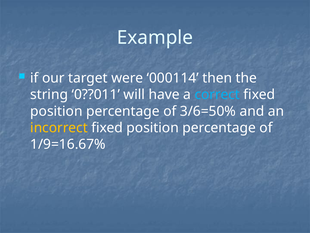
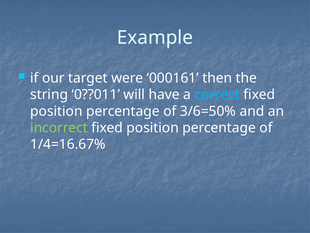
000114: 000114 -> 000161 (173, 78)
incorrect colour: yellow -> light green (59, 128)
1/9=16.67%: 1/9=16.67% -> 1/4=16.67% (68, 144)
